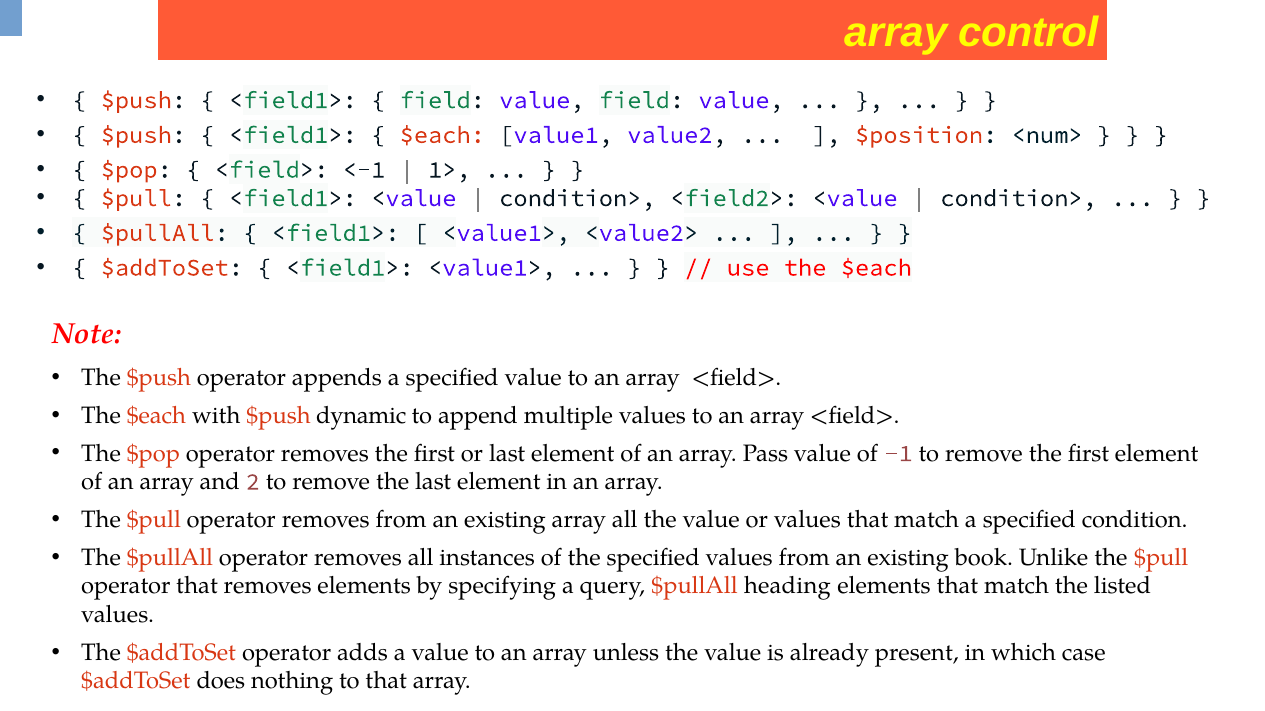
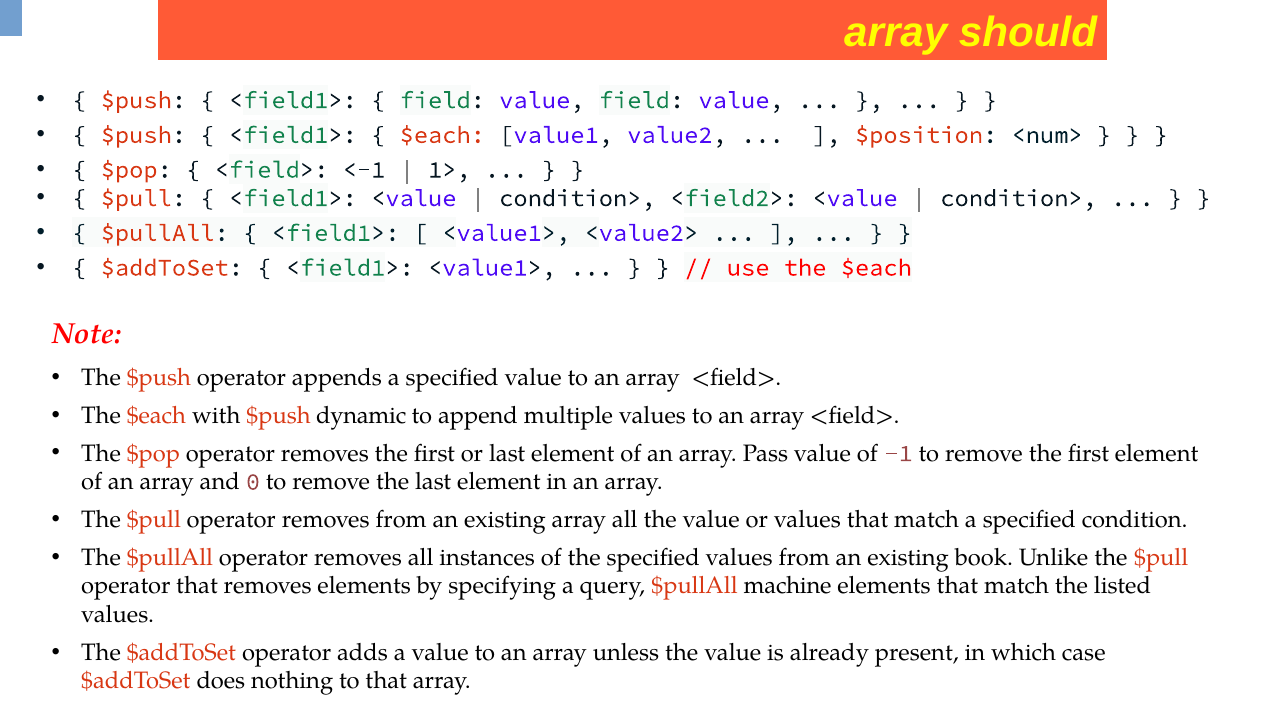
control: control -> should (1028, 33)
2: 2 -> 0 (253, 482)
heading: heading -> machine (788, 587)
